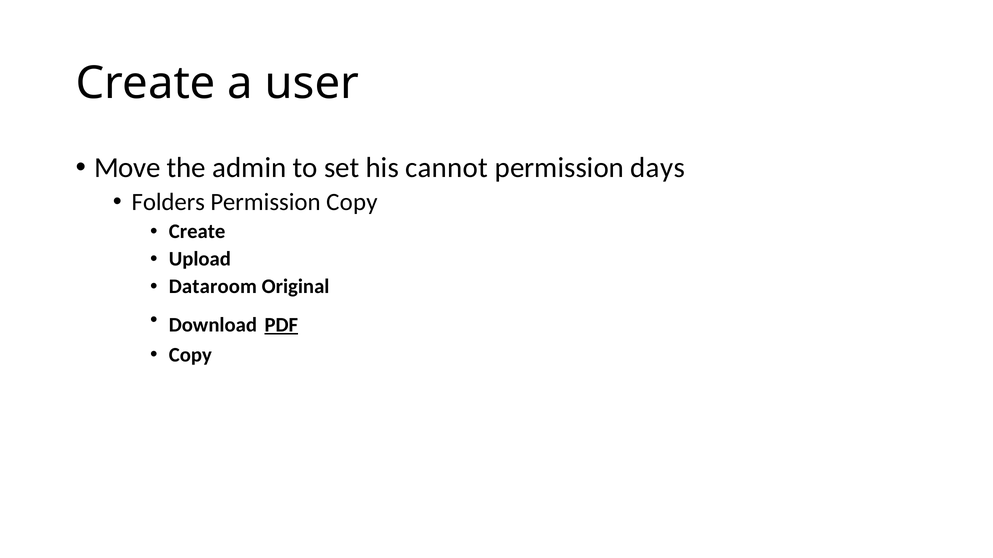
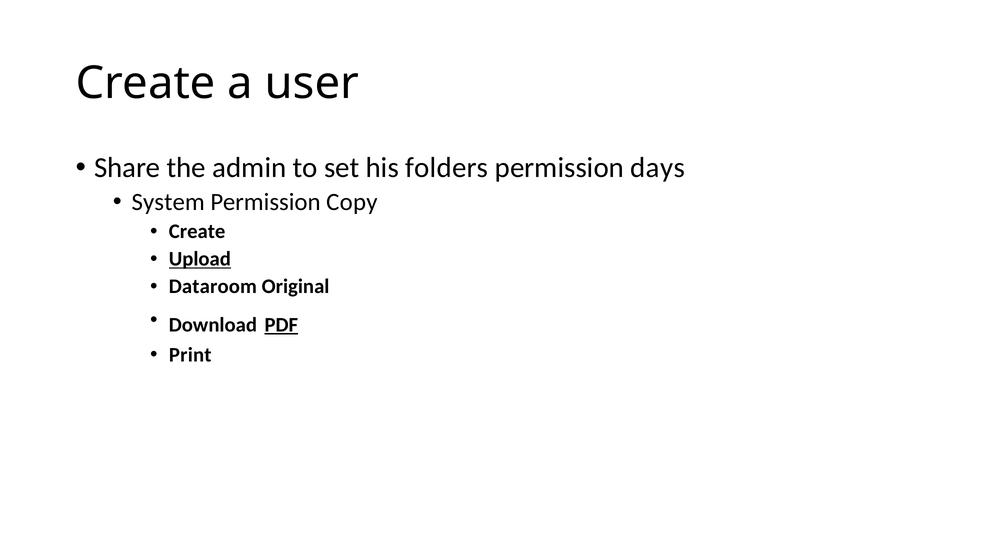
Move: Move -> Share (127, 168)
cannot: cannot -> folders (447, 168)
Folders: Folders -> System (168, 202)
Upload underline: none -> present (200, 259)
Copy: Copy -> Print (190, 355)
